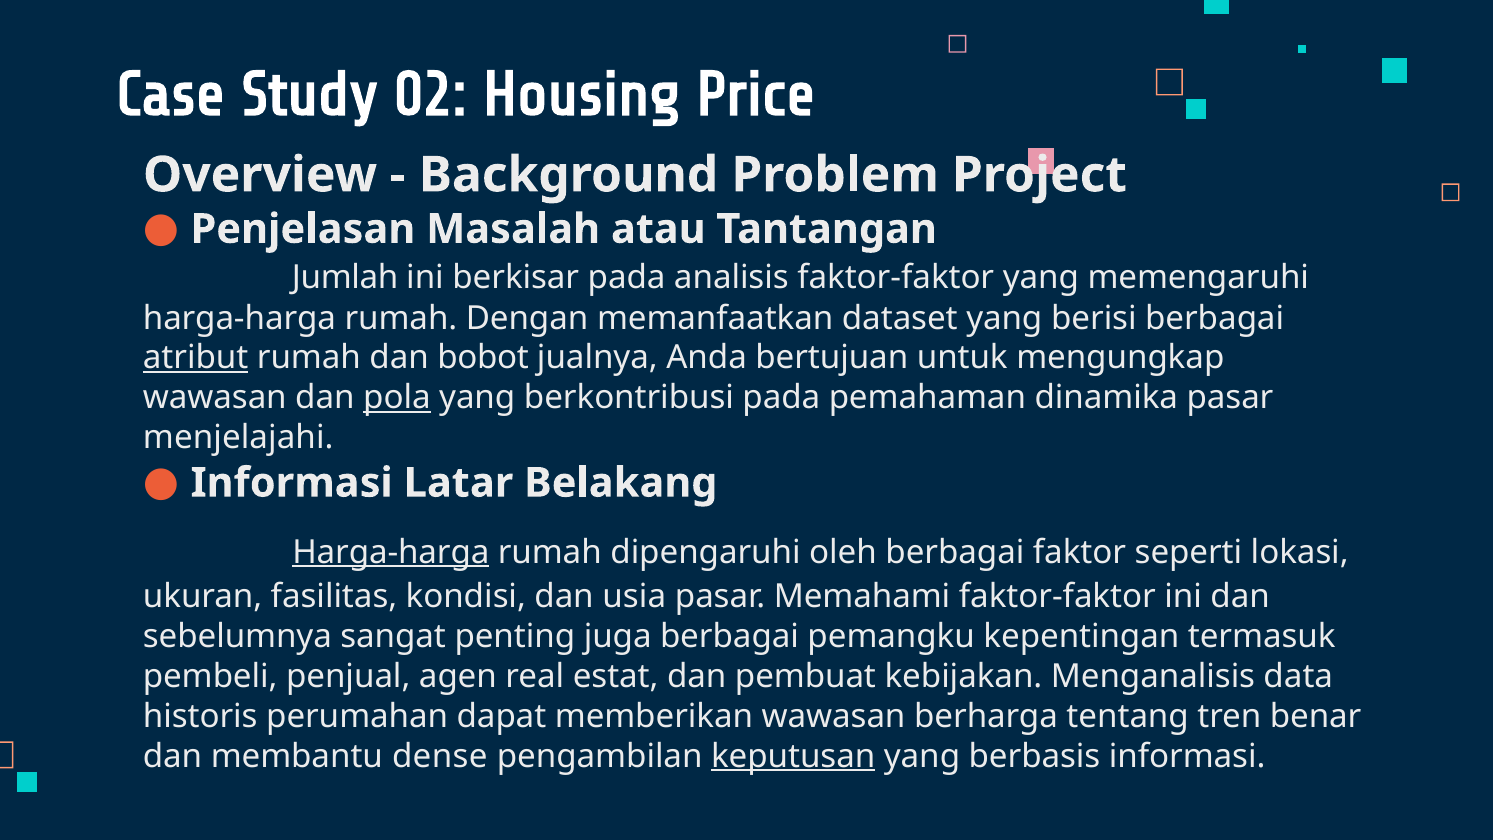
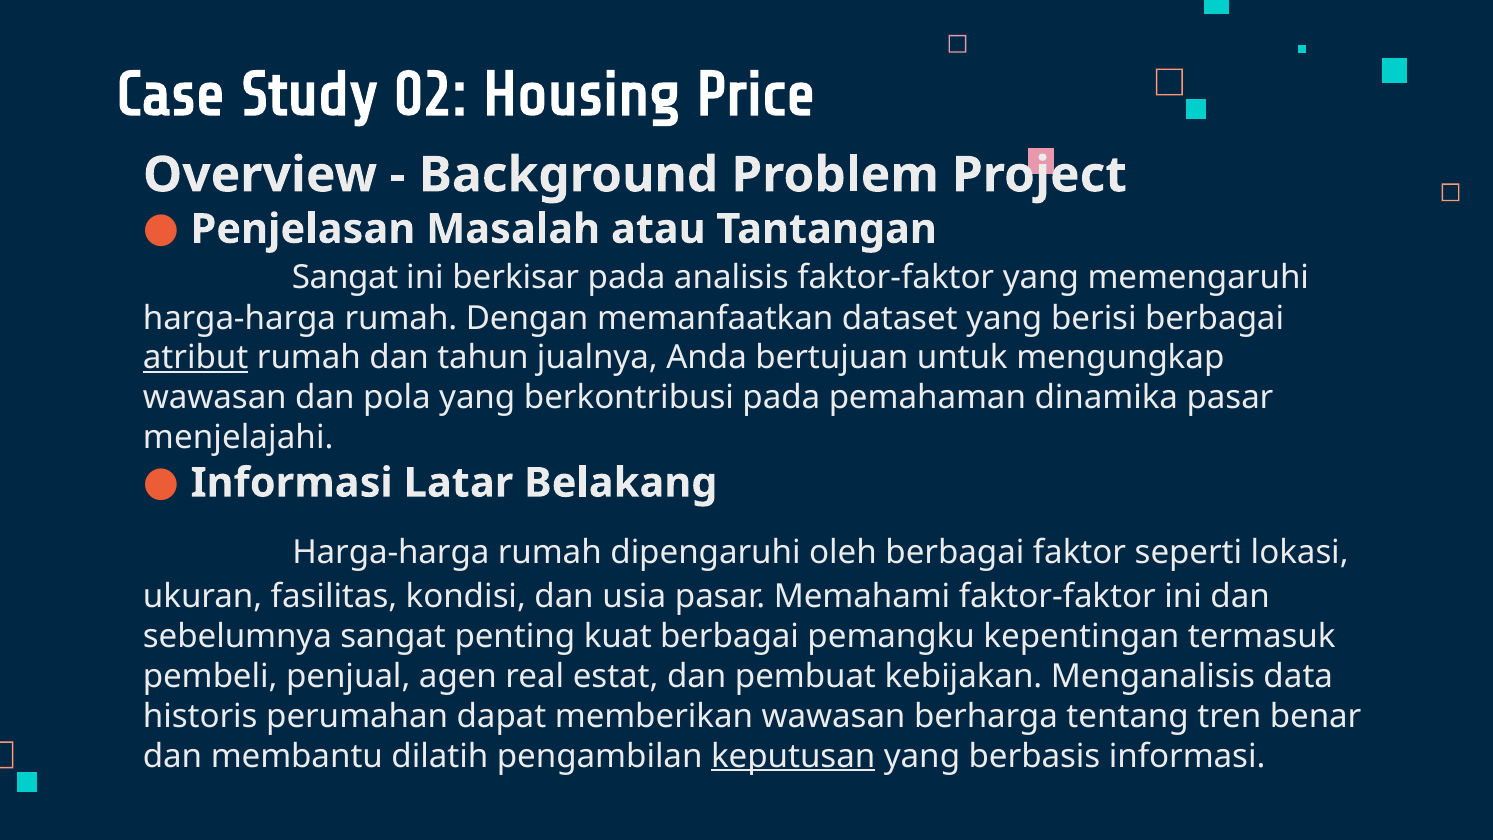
Jumlah: Jumlah -> Sangat (345, 277)
bobot: bobot -> tahun (483, 358)
pola underline: present -> none (397, 398)
Harga-harga underline: present -> none (391, 552)
juga: juga -> kuat (618, 637)
dense: dense -> dilatih (440, 756)
